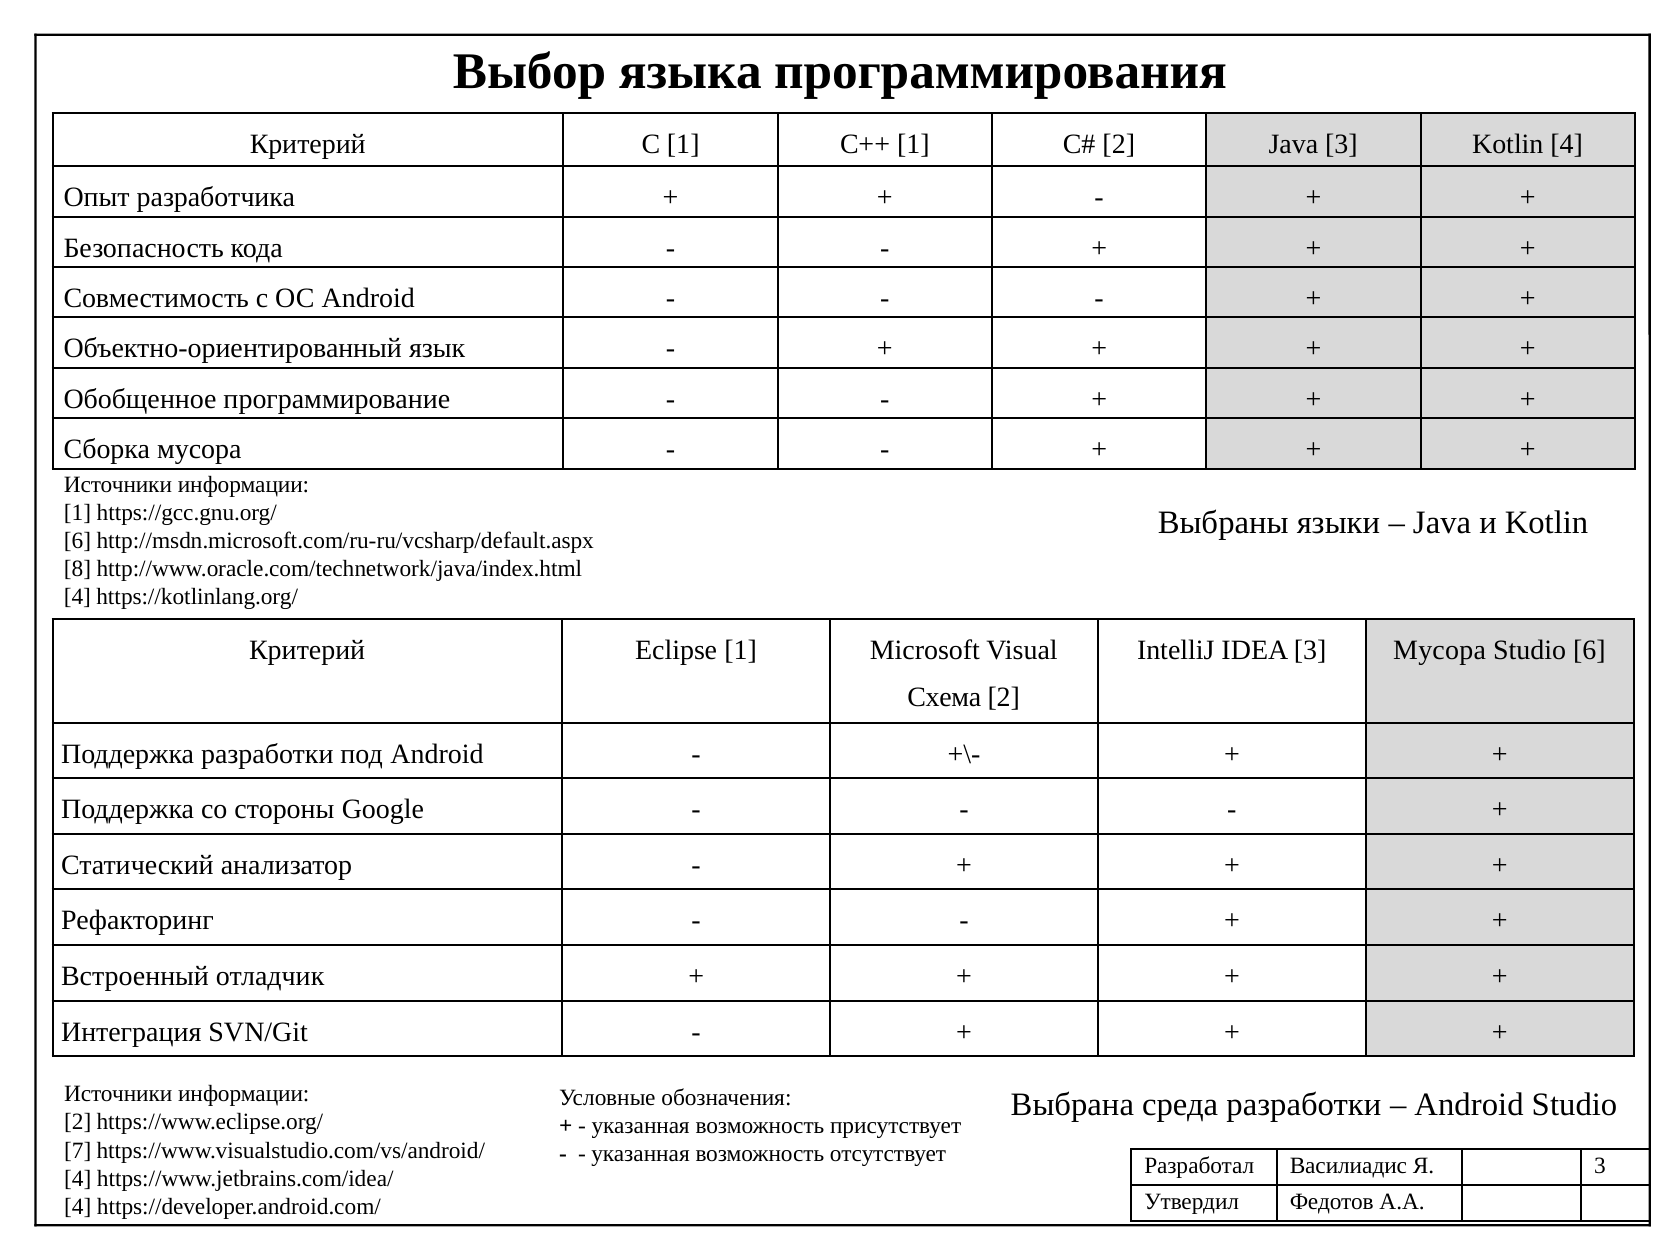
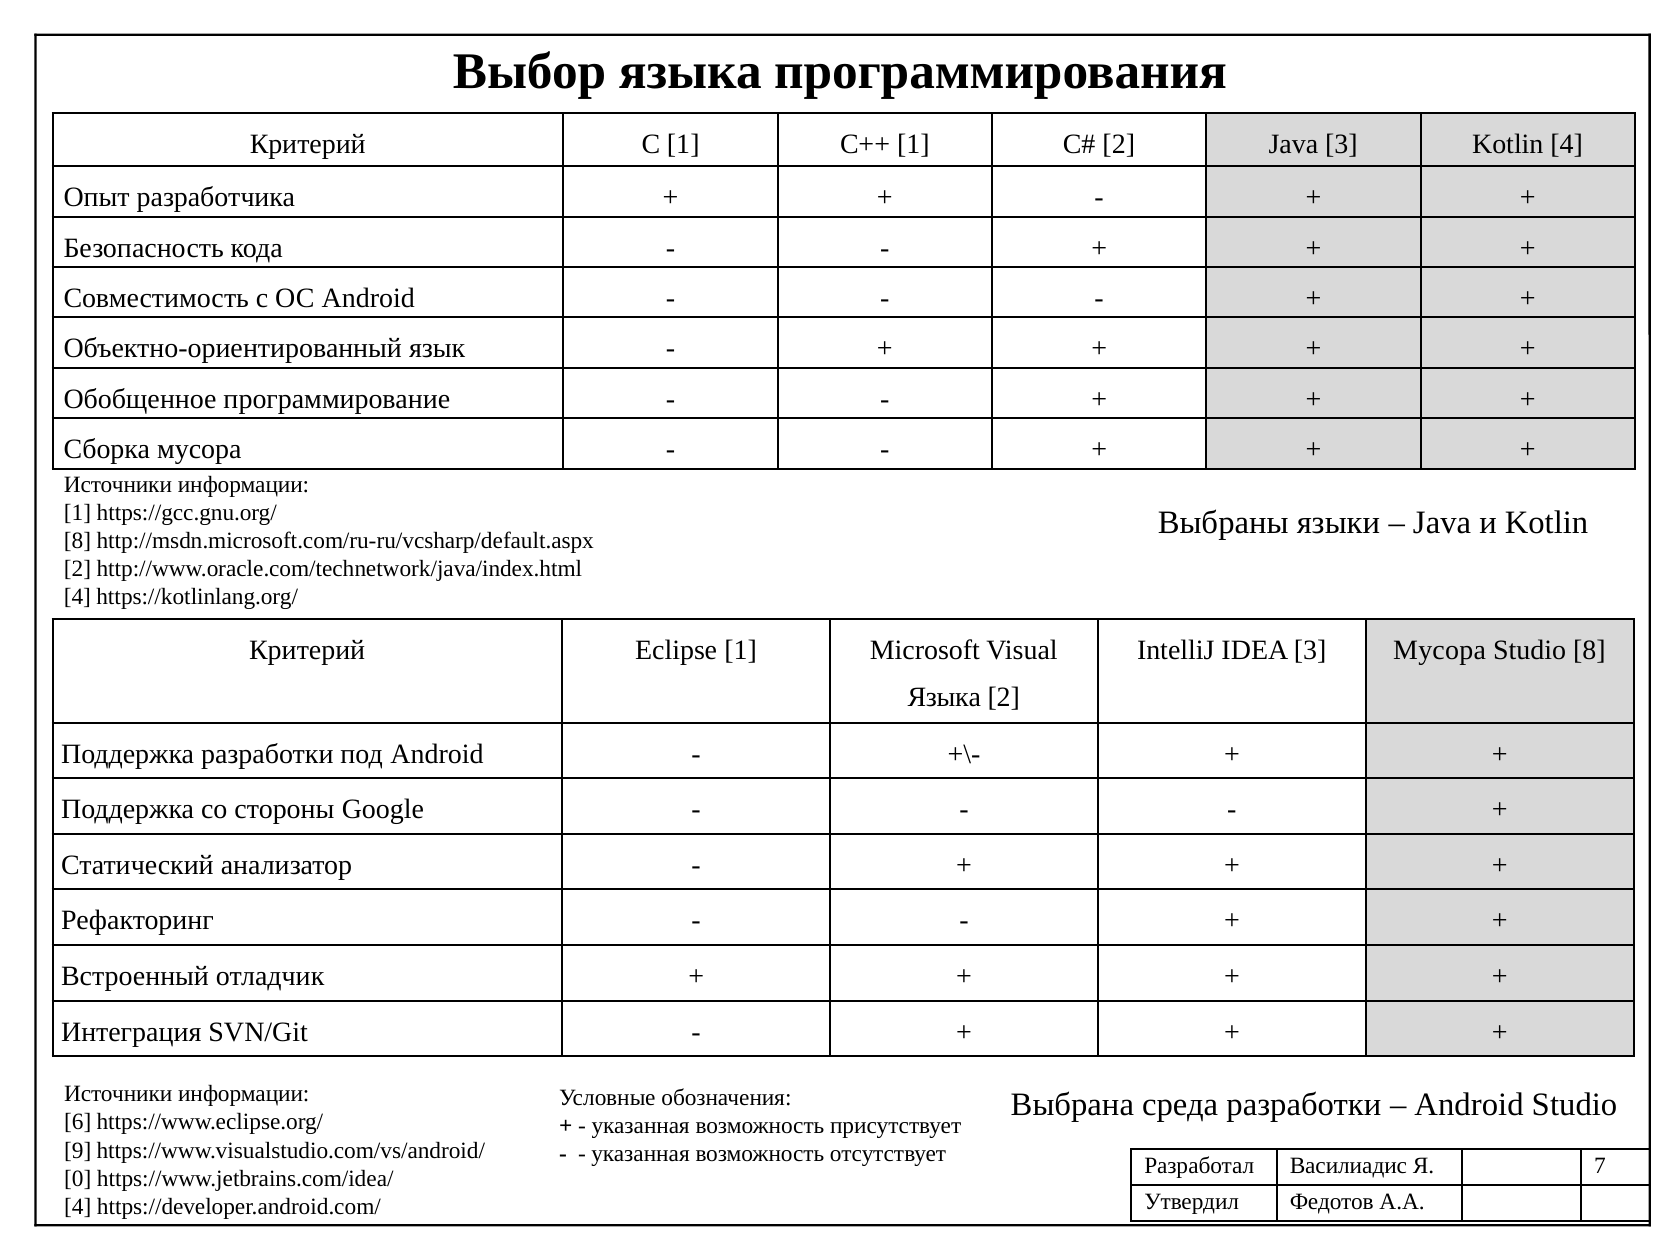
6: 6 -> 8 (78, 541)
8: 8 -> 2 (78, 569)
Studio 6: 6 -> 8 (1589, 650)
Схема: Схема -> Языка (944, 697)
2: 2 -> 6 (78, 1122)
7: 7 -> 9 (78, 1150)
Я 3: 3 -> 7 (1600, 1165)
4: 4 -> 0 (78, 1178)
